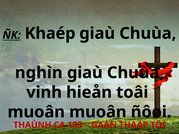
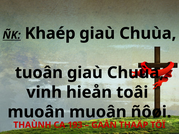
nghìn: nghìn -> tuoân (39, 73)
